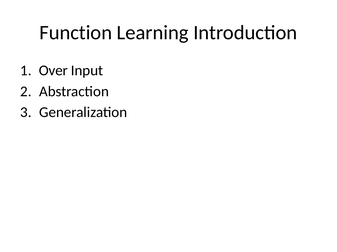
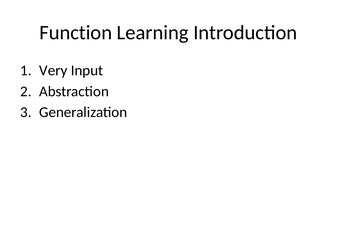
Over: Over -> Very (53, 71)
